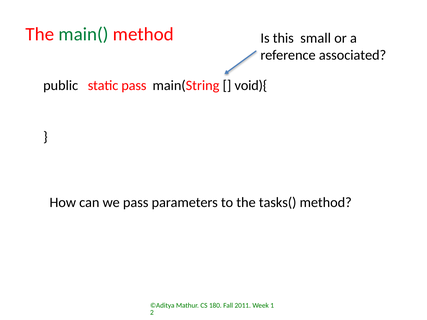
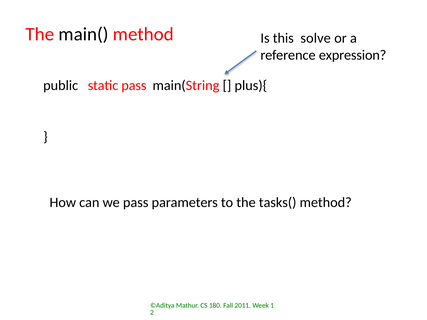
main( colour: green -> black (84, 34)
small: small -> solve (316, 38)
associated: associated -> expression (353, 55)
void){: void){ -> plus){ (251, 86)
